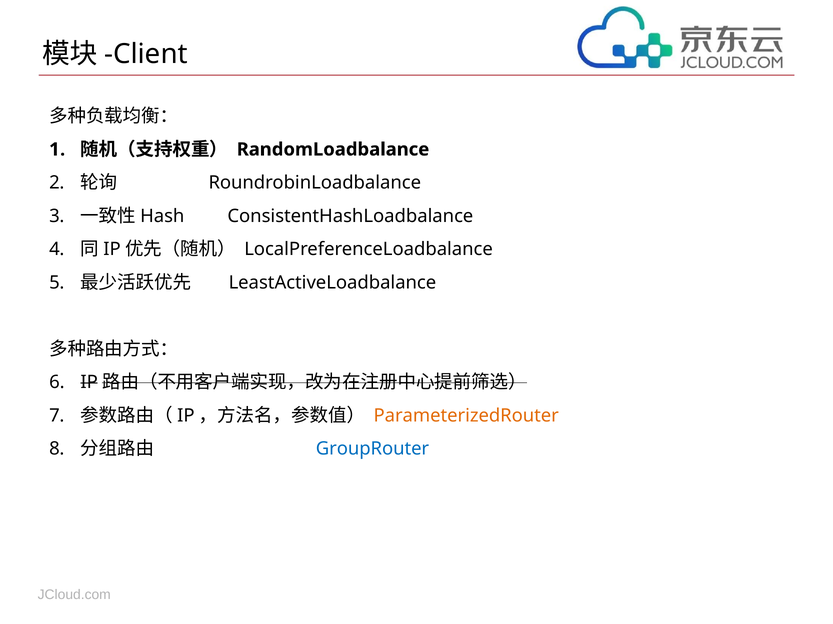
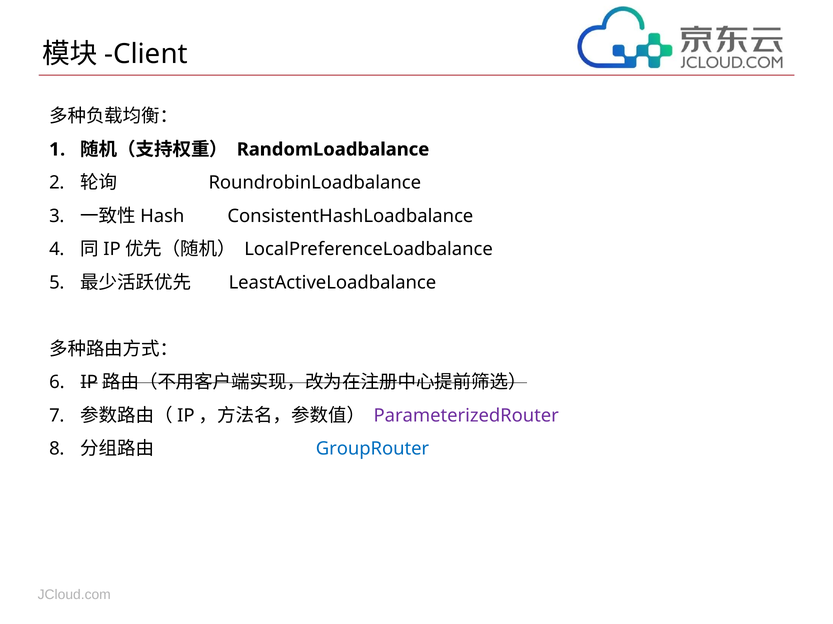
ParameterizedRouter colour: orange -> purple (466, 416)
